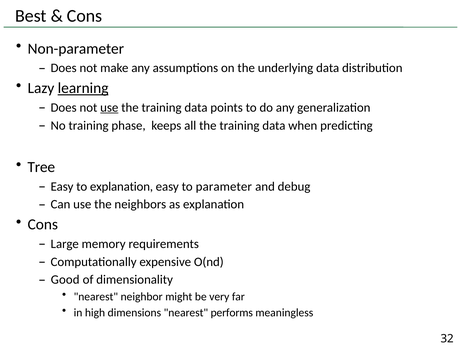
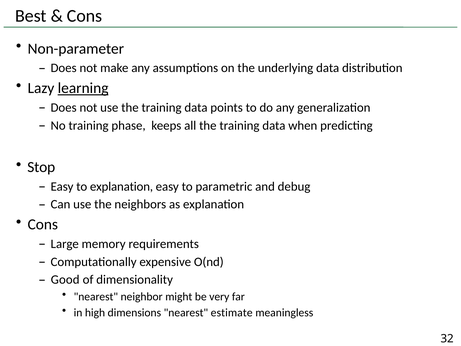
use underline: present -> none (109, 107)
Tree: Tree -> Stop (41, 167)
parameter: parameter -> parametric (224, 186)
performs: performs -> estimate (232, 313)
